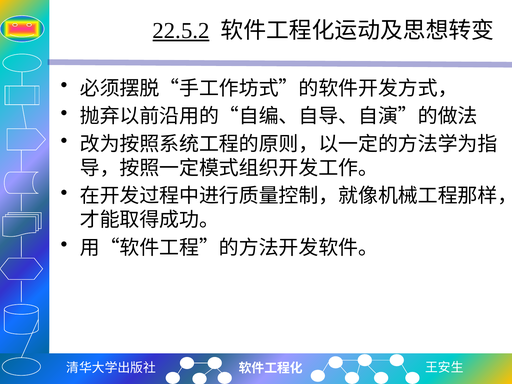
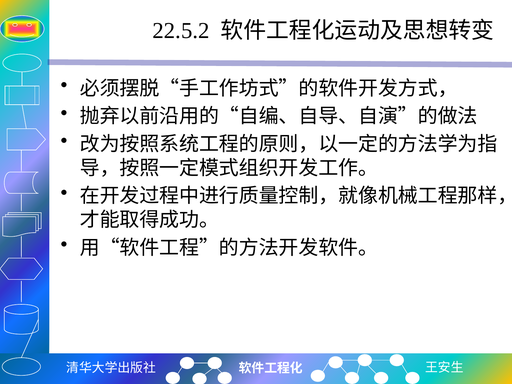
22.5.2 underline: present -> none (181, 31)
